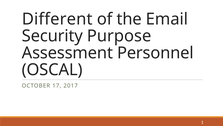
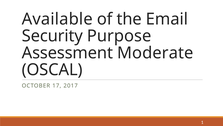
Different: Different -> Available (57, 19)
Personnel: Personnel -> Moderate (155, 53)
